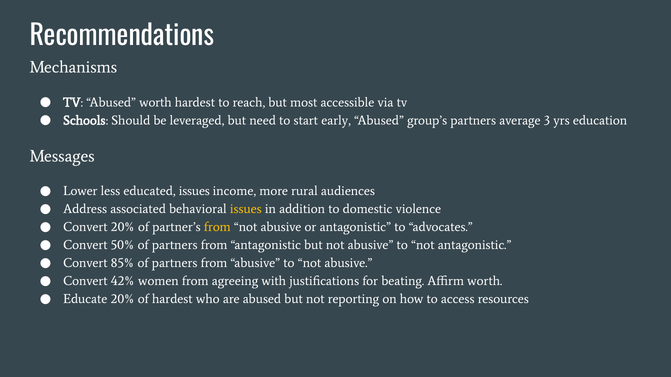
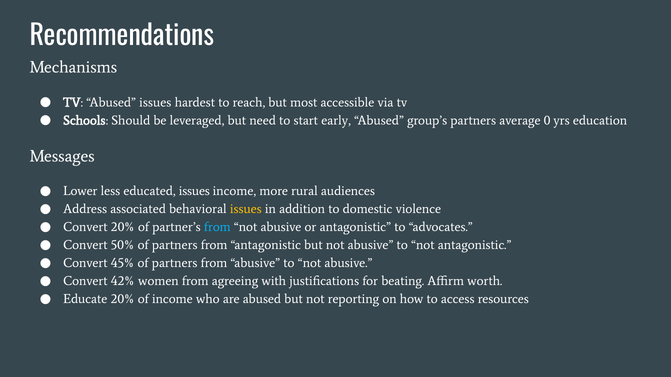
Abused worth: worth -> issues (155, 102)
3: 3 -> 0 (547, 120)
from colour: yellow -> light blue (217, 227)
85%: 85% -> 45% (123, 263)
of hardest: hardest -> income (172, 299)
